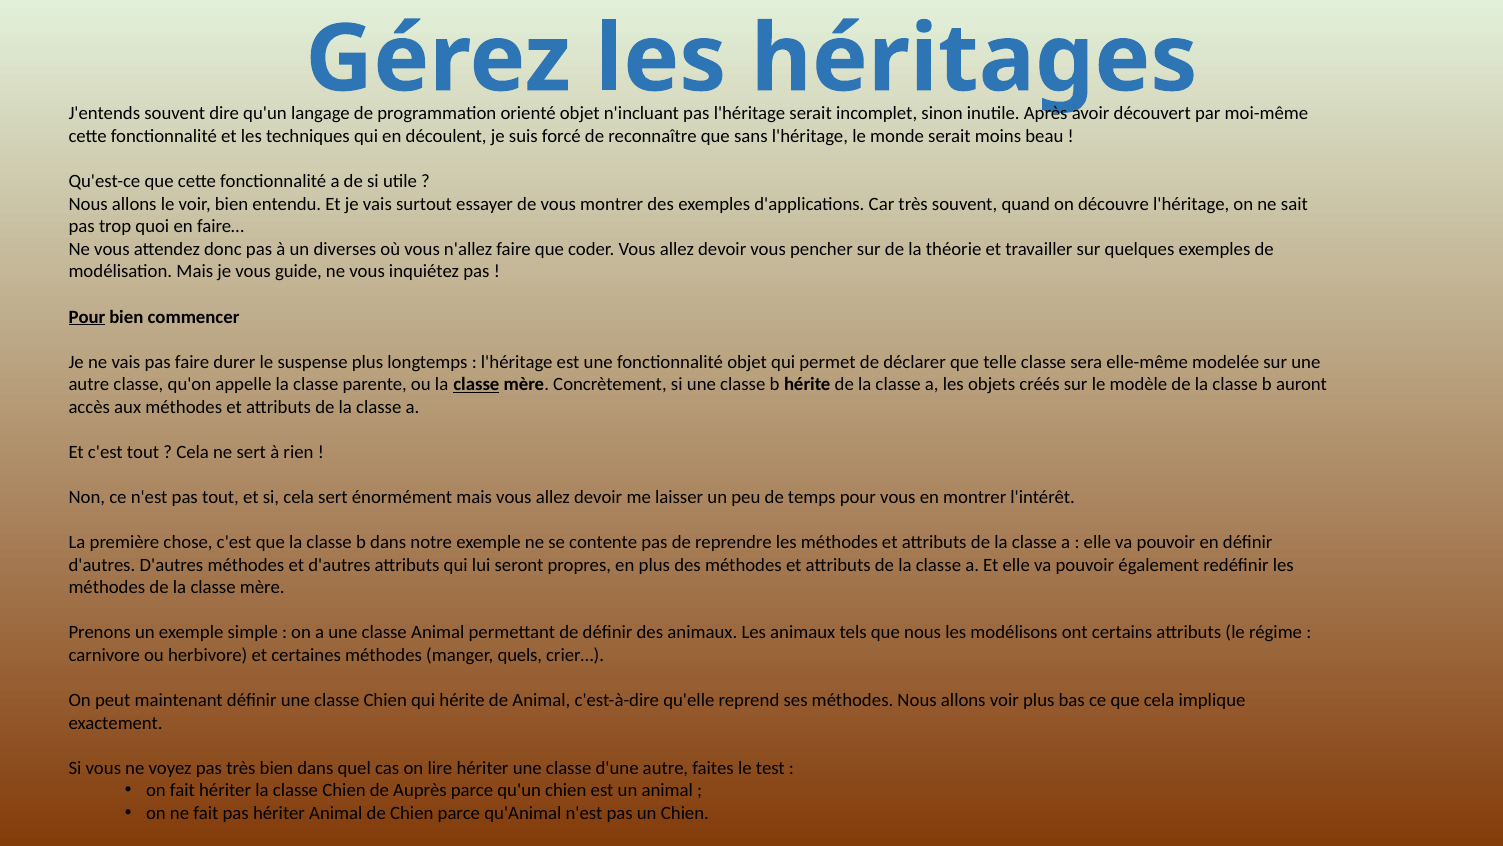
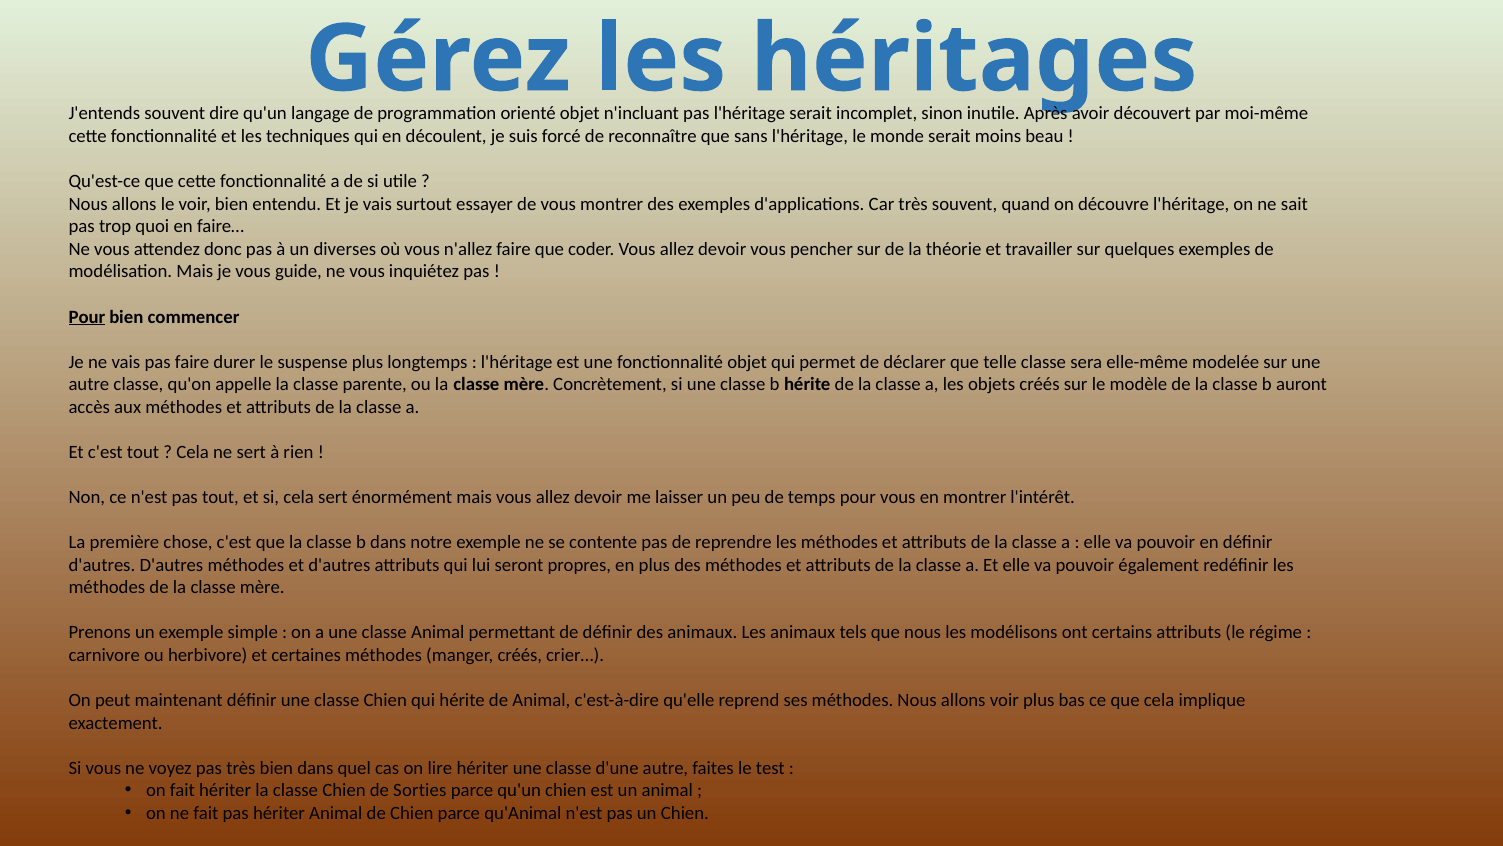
classe underline: present -> none (476, 384)
manger quels: quels -> créés (520, 655)
Auprès: Auprès -> Sorties (420, 790)
